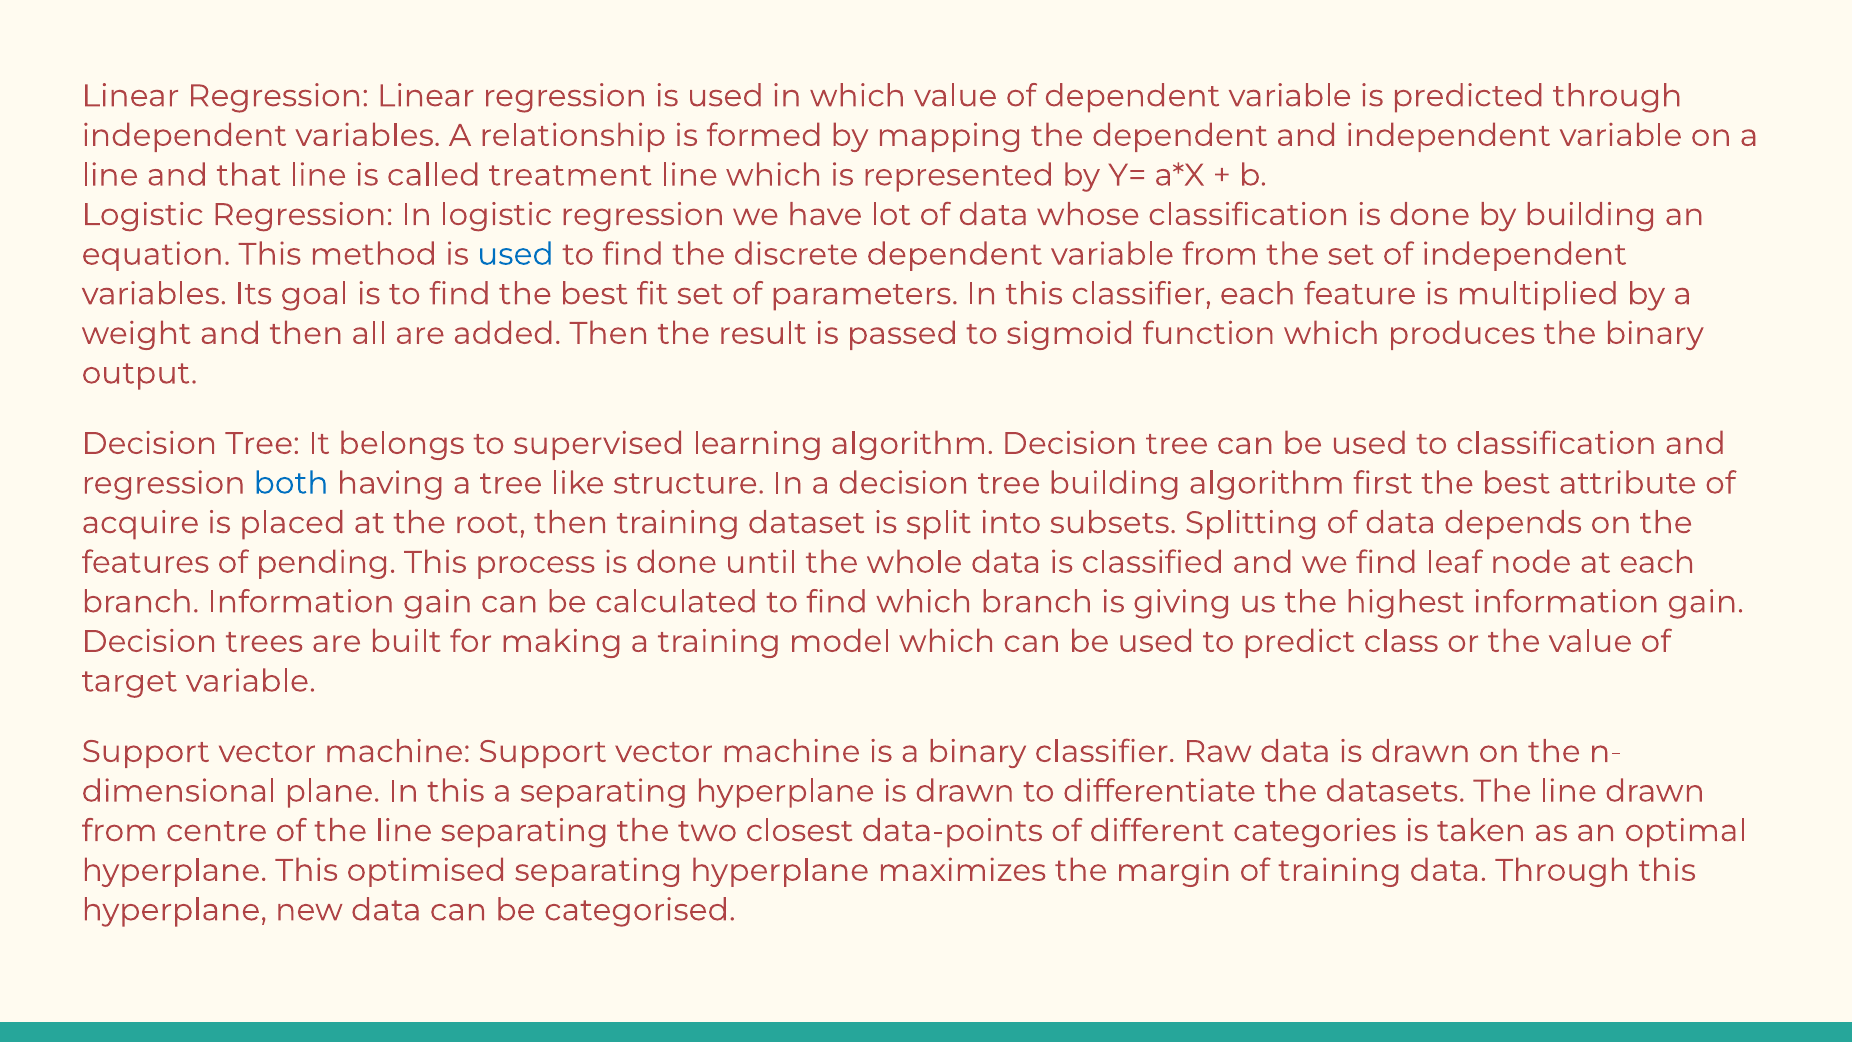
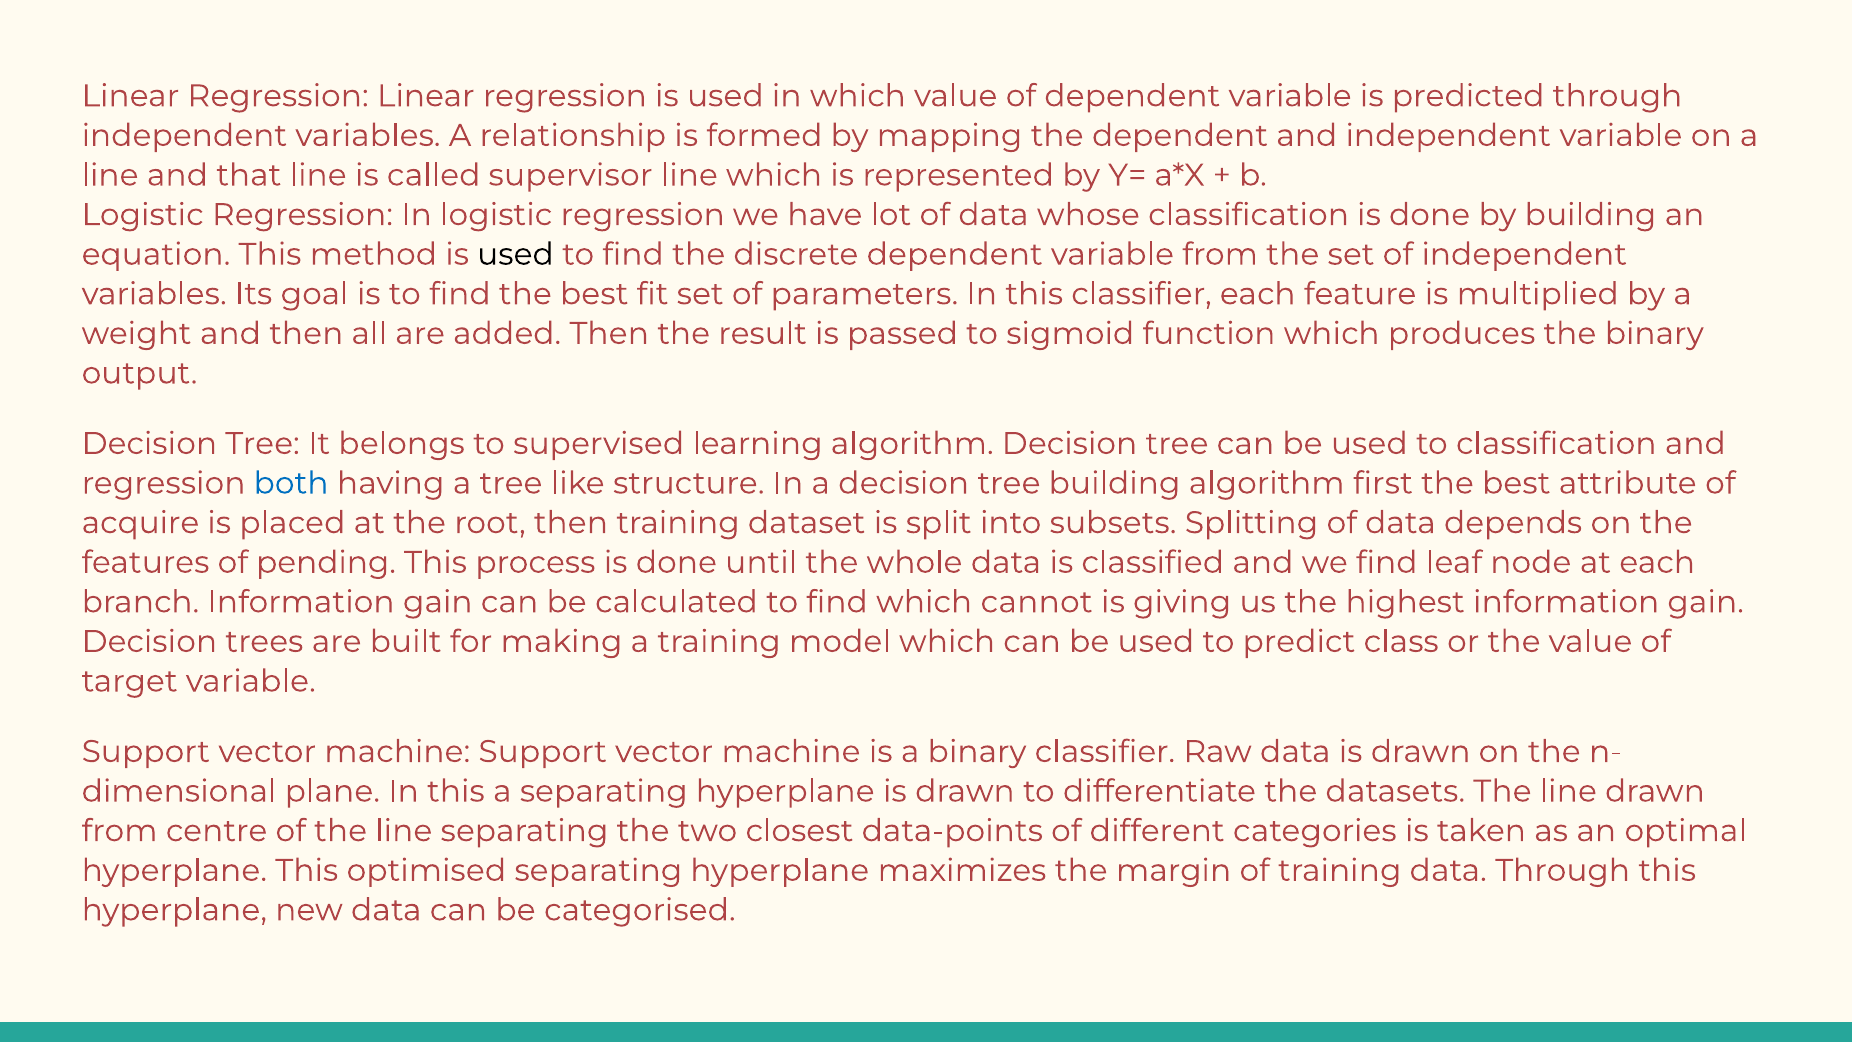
treatment: treatment -> supervisor (570, 175)
used colour: blue -> black (515, 254)
which branch: branch -> cannot (1037, 602)
